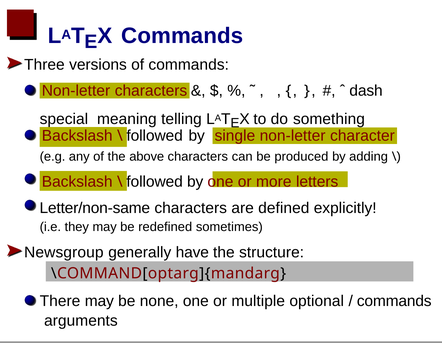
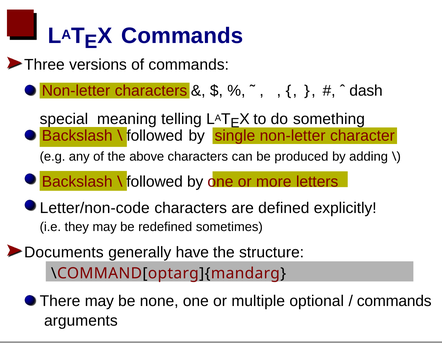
Letter/non-same: Letter/non-same -> Letter/non-code (95, 208)
Newsgroup: Newsgroup -> Documents (64, 252)
